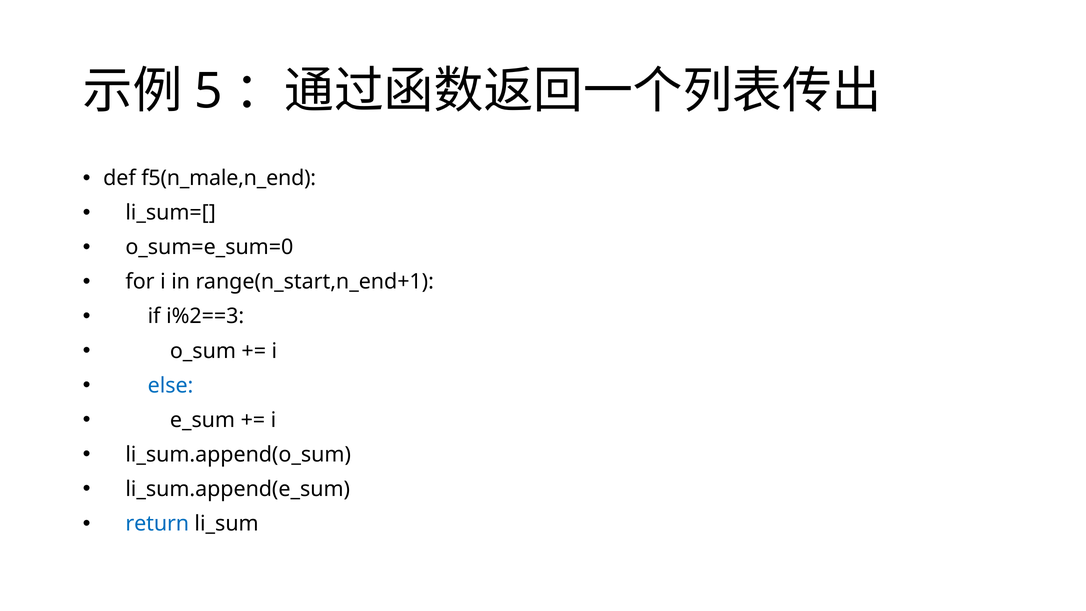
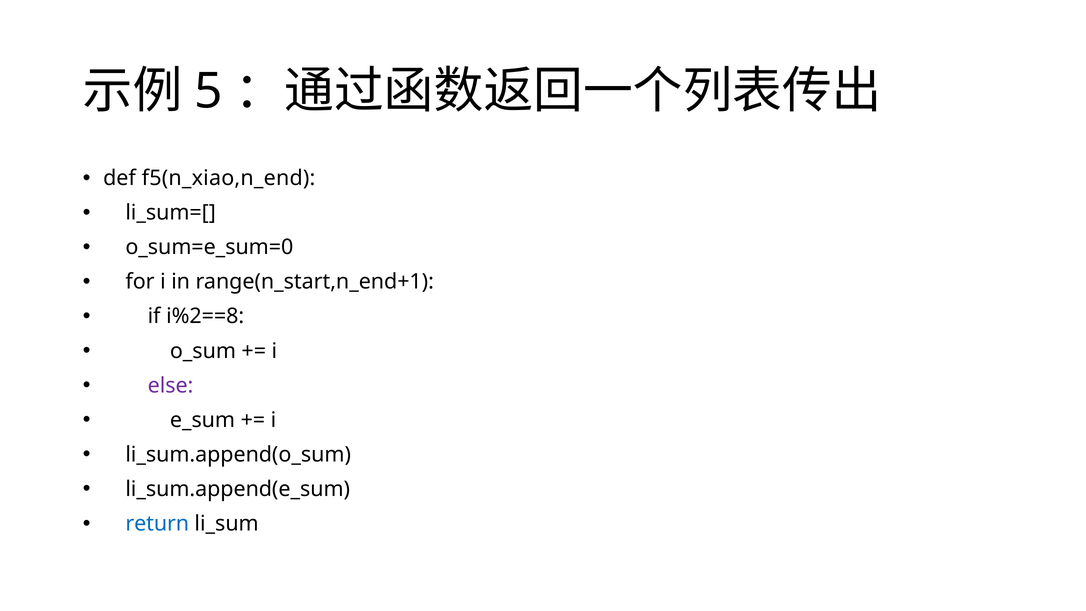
f5(n_male,n_end: f5(n_male,n_end -> f5(n_xiao,n_end (229, 178)
i%2==3: i%2==3 -> i%2==8 (205, 316)
else colour: blue -> purple (171, 385)
